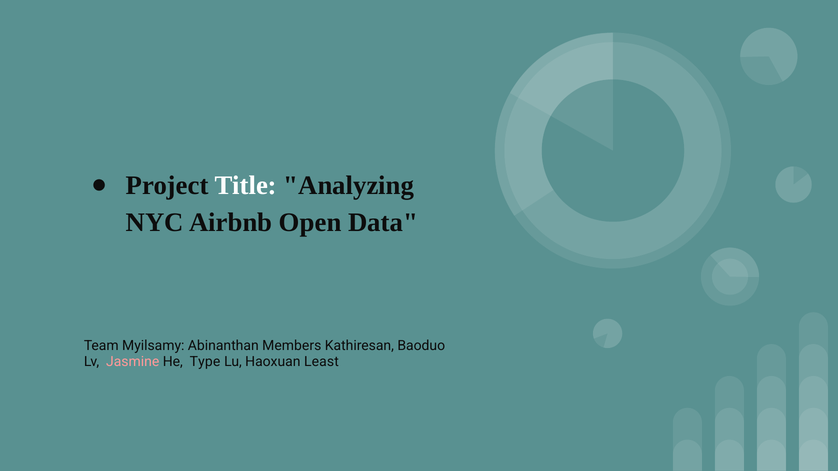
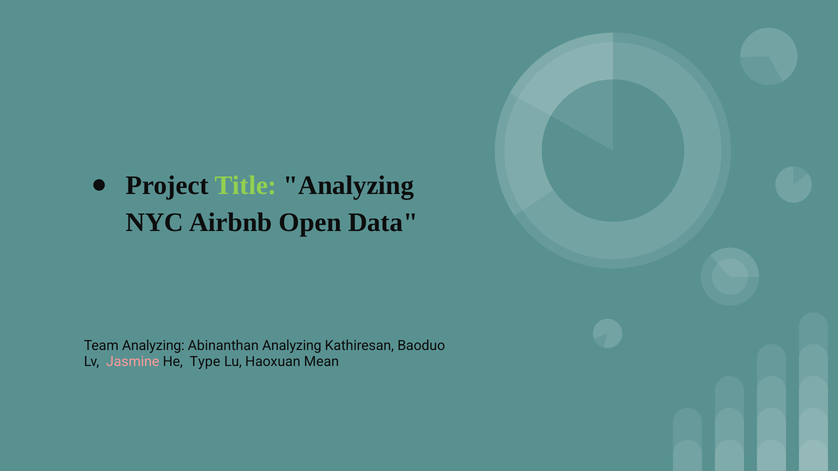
Title colour: white -> light green (246, 186)
Team Myilsamy: Myilsamy -> Analyzing (153, 346)
Abinanthan Members: Members -> Analyzing (292, 346)
Least: Least -> Mean (321, 362)
